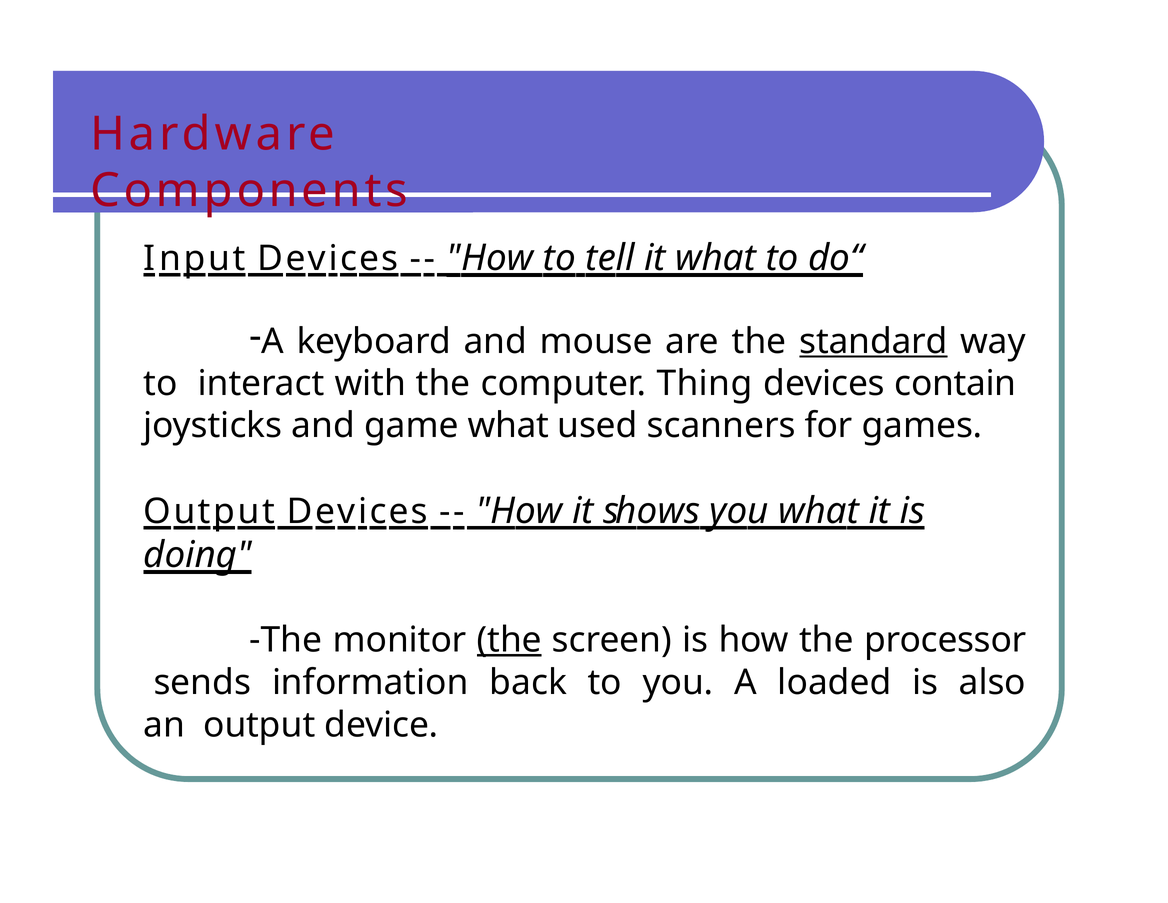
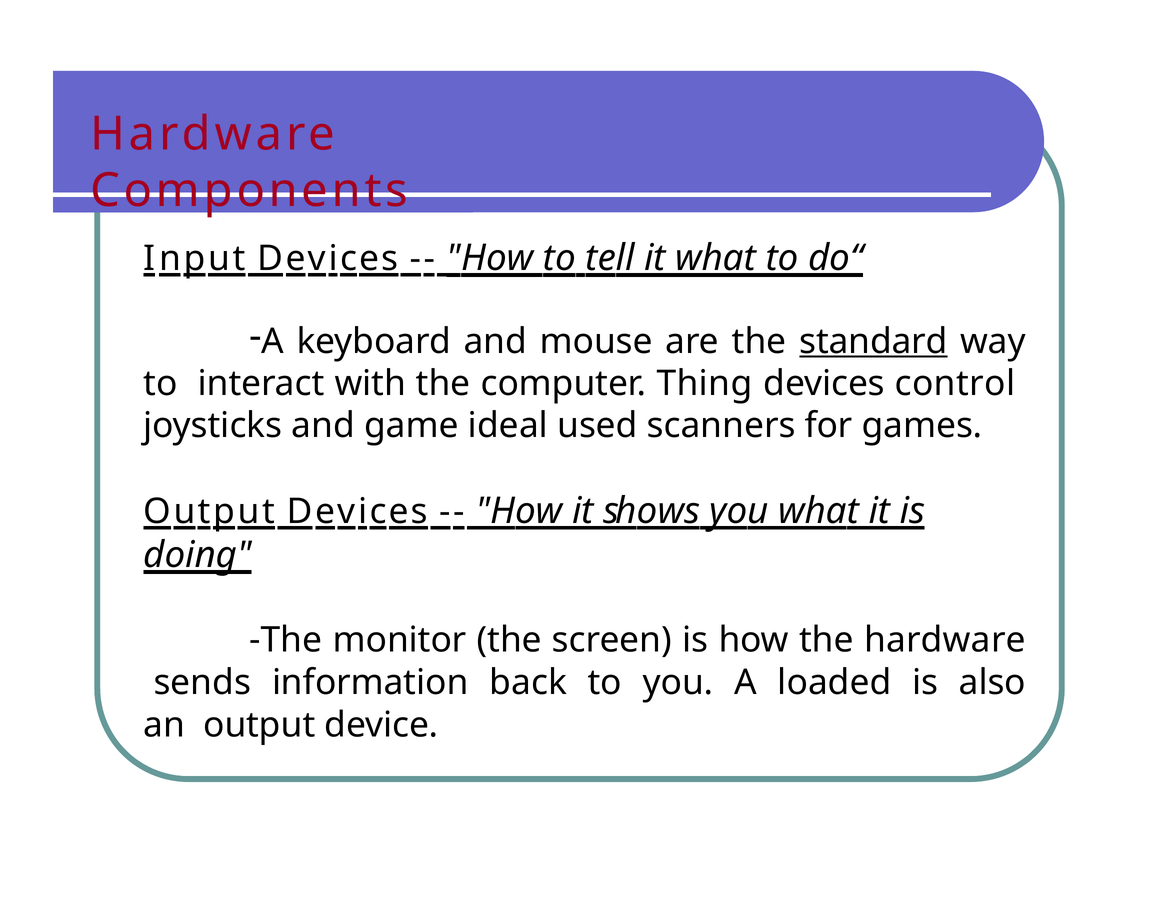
contain: contain -> control (955, 383)
game what: what -> ideal (508, 425)
the underline: present -> none (509, 640)
the processor: processor -> hardware (945, 640)
